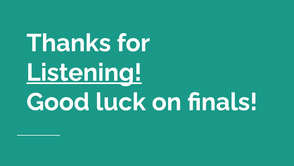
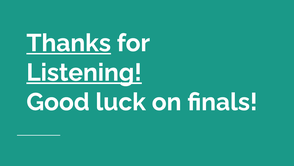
Thanks underline: none -> present (69, 43)
